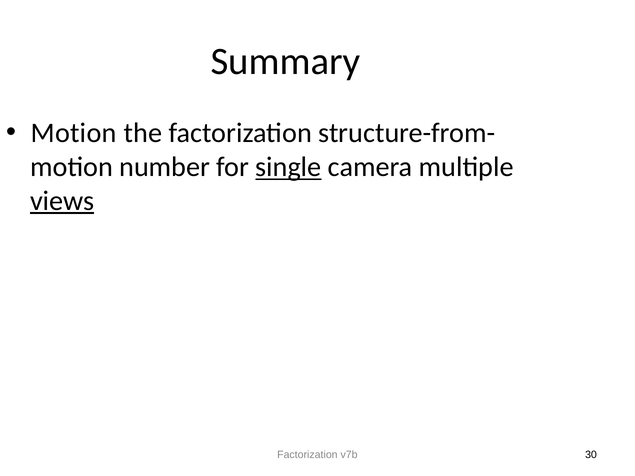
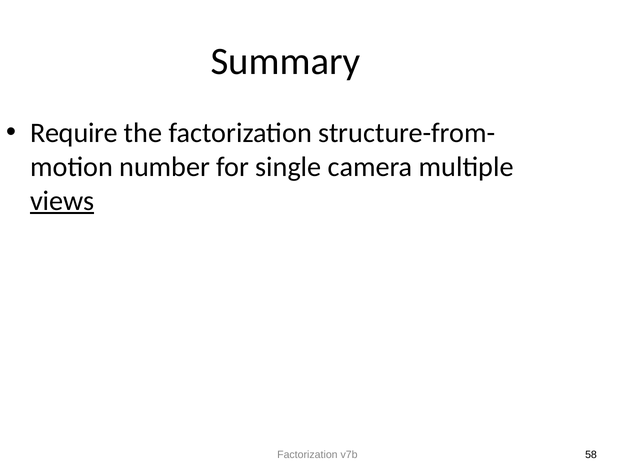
Motion: Motion -> Require (74, 133)
single underline: present -> none (288, 167)
30: 30 -> 58 (591, 455)
